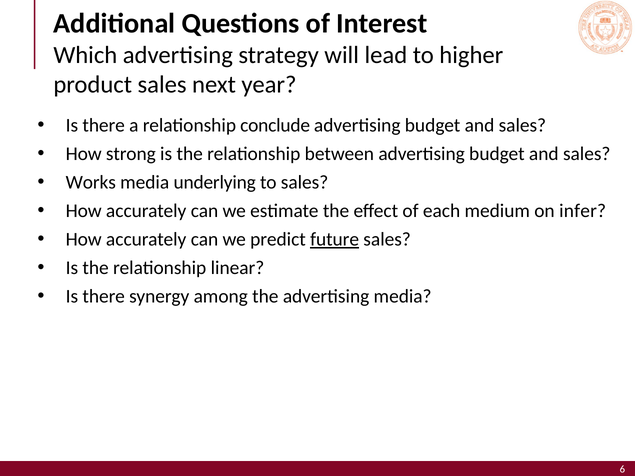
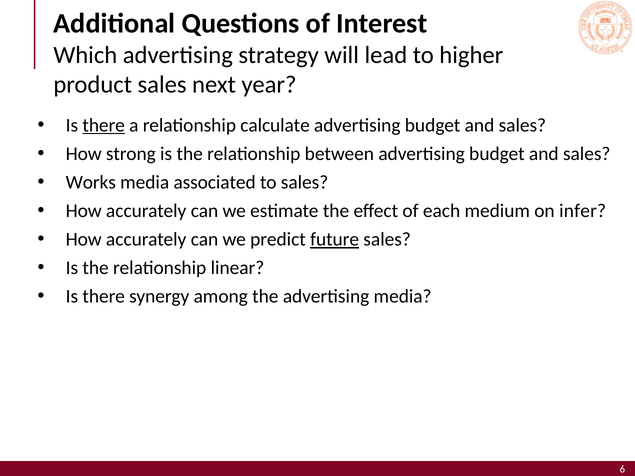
there underline: none -> present (104, 125)
conclude: conclude -> calculate (275, 125)
underlying: underlying -> associated (215, 182)
